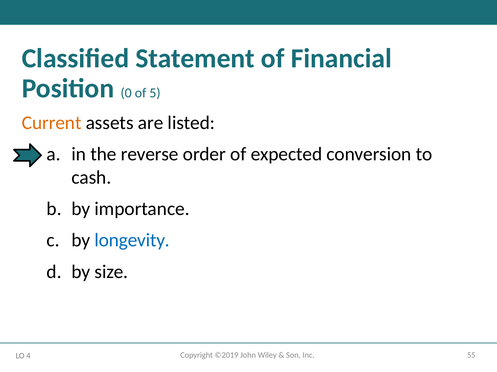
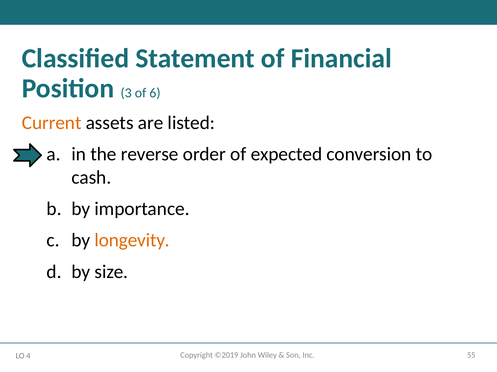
0: 0 -> 3 (126, 93)
5: 5 -> 6 (155, 93)
longevity colour: blue -> orange (132, 241)
